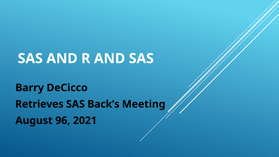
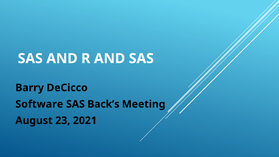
Retrieves: Retrieves -> Software (39, 104)
96: 96 -> 23 (63, 120)
